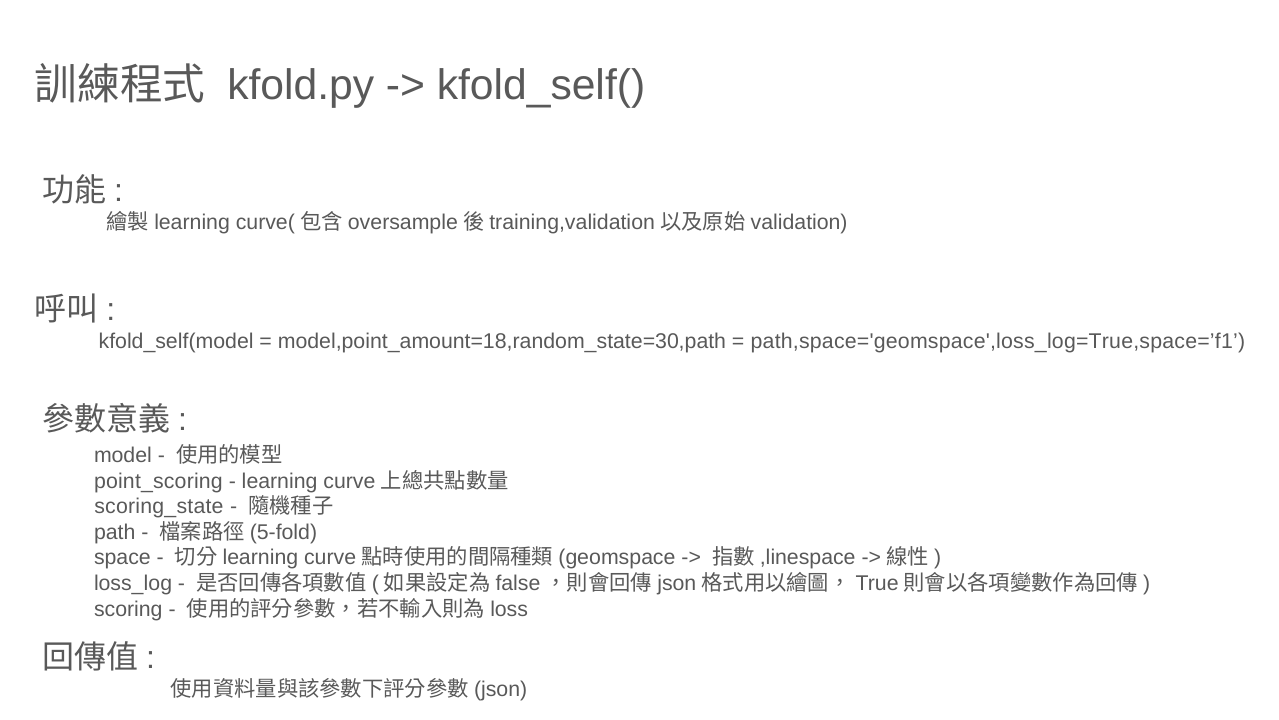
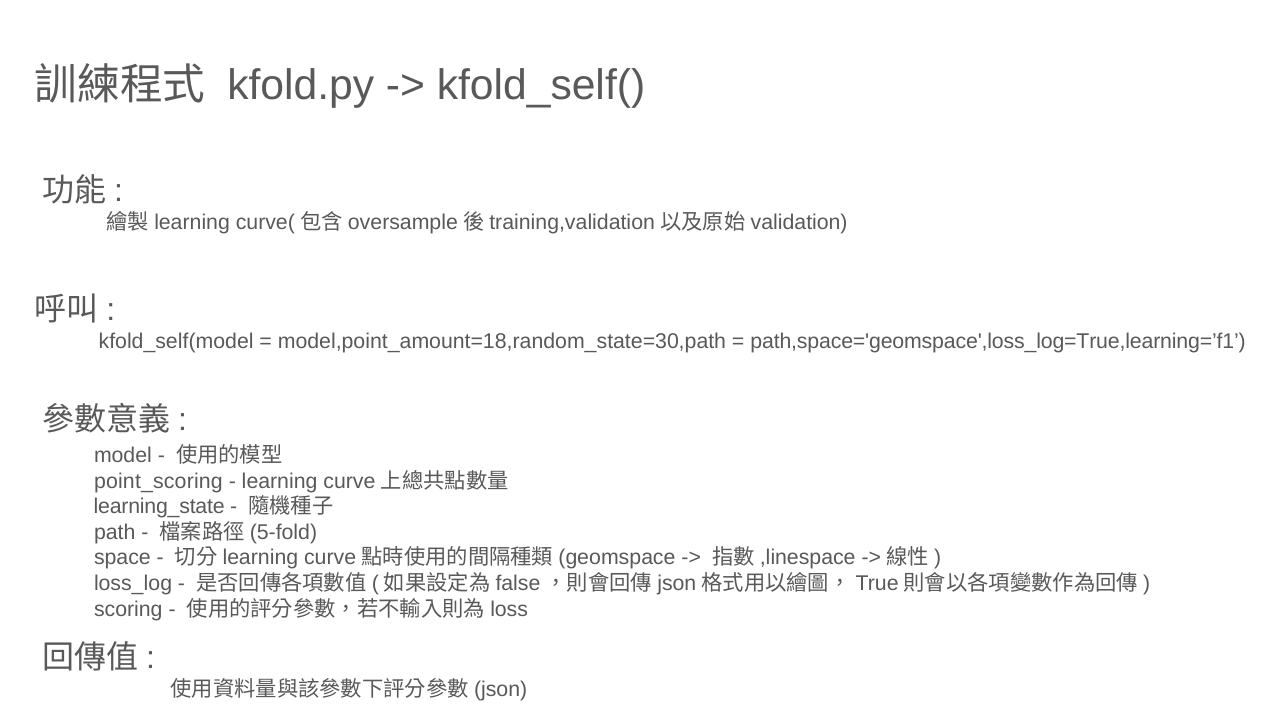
path,space='geomspace',loss_log=True,space=’f1: path,space='geomspace',loss_log=True,space=’f1 -> path,space='geomspace',loss_log=True,learning=’f1 (998, 341)
scoring_state: scoring_state -> learning_state (159, 506)
